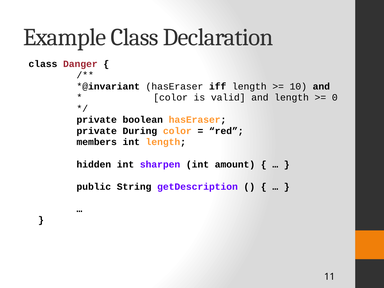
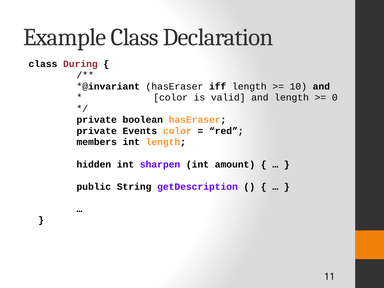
Danger: Danger -> During (80, 64)
During: During -> Events (140, 131)
